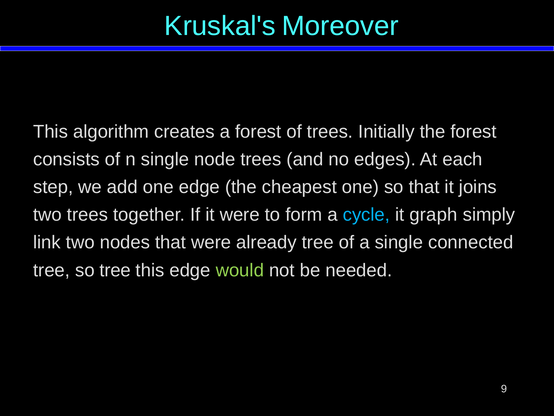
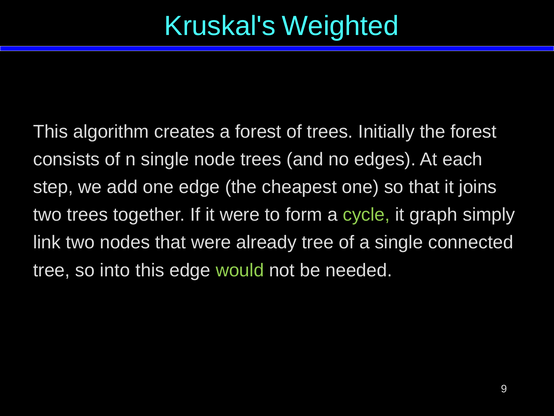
Moreover: Moreover -> Weighted (340, 26)
cycle colour: light blue -> light green (366, 215)
so tree: tree -> into (115, 270)
